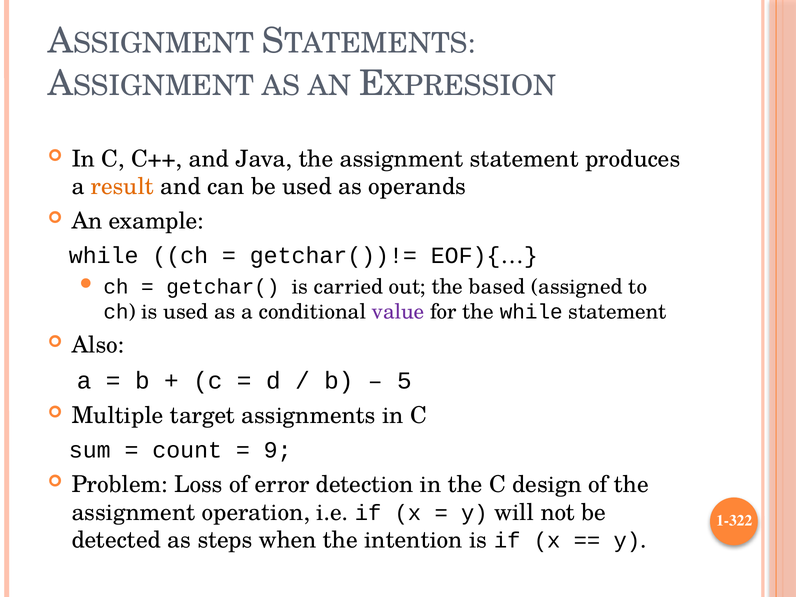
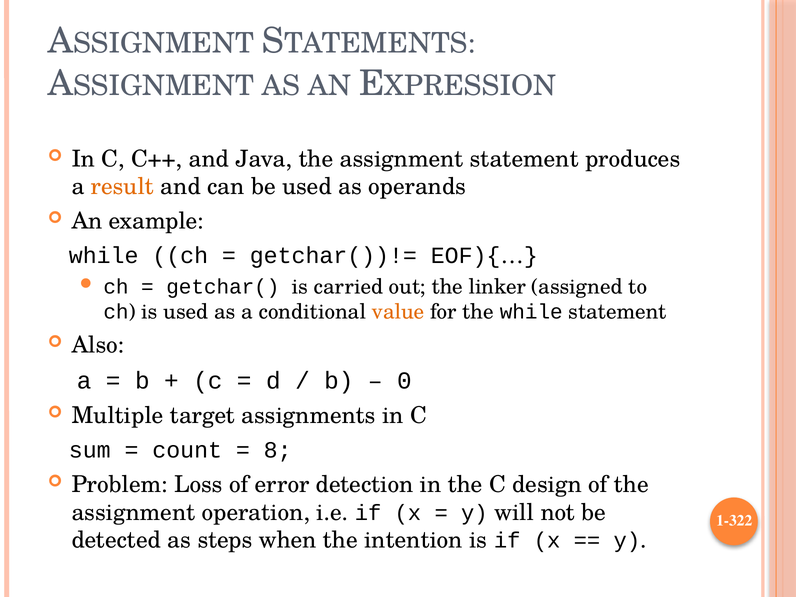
based: based -> linker (497, 287)
value colour: purple -> orange (398, 312)
5: 5 -> 0 (404, 380)
9: 9 -> 8 (278, 450)
